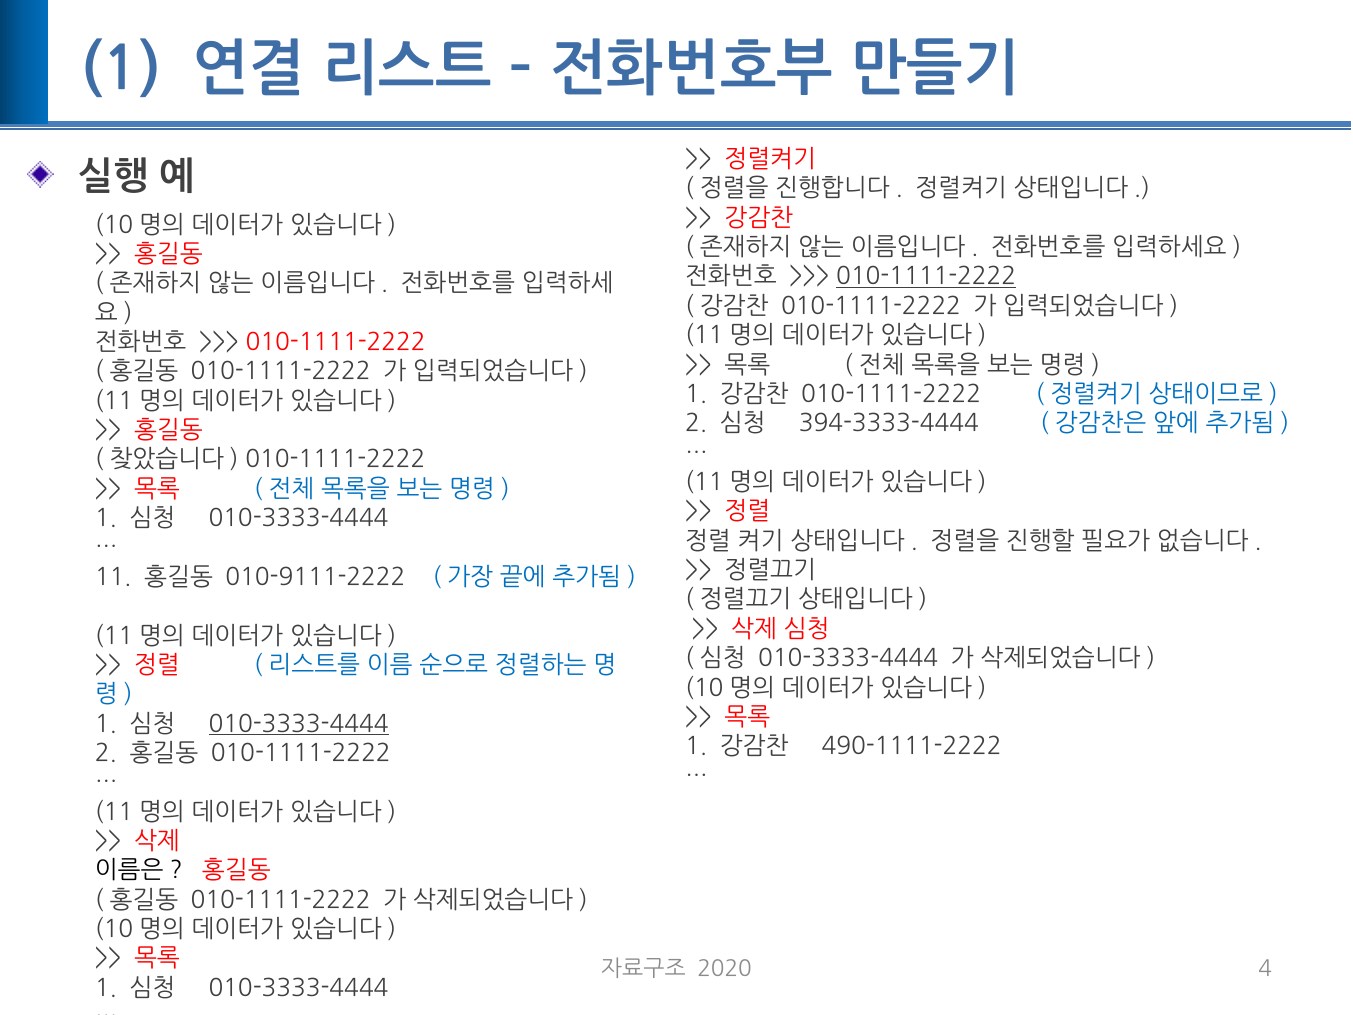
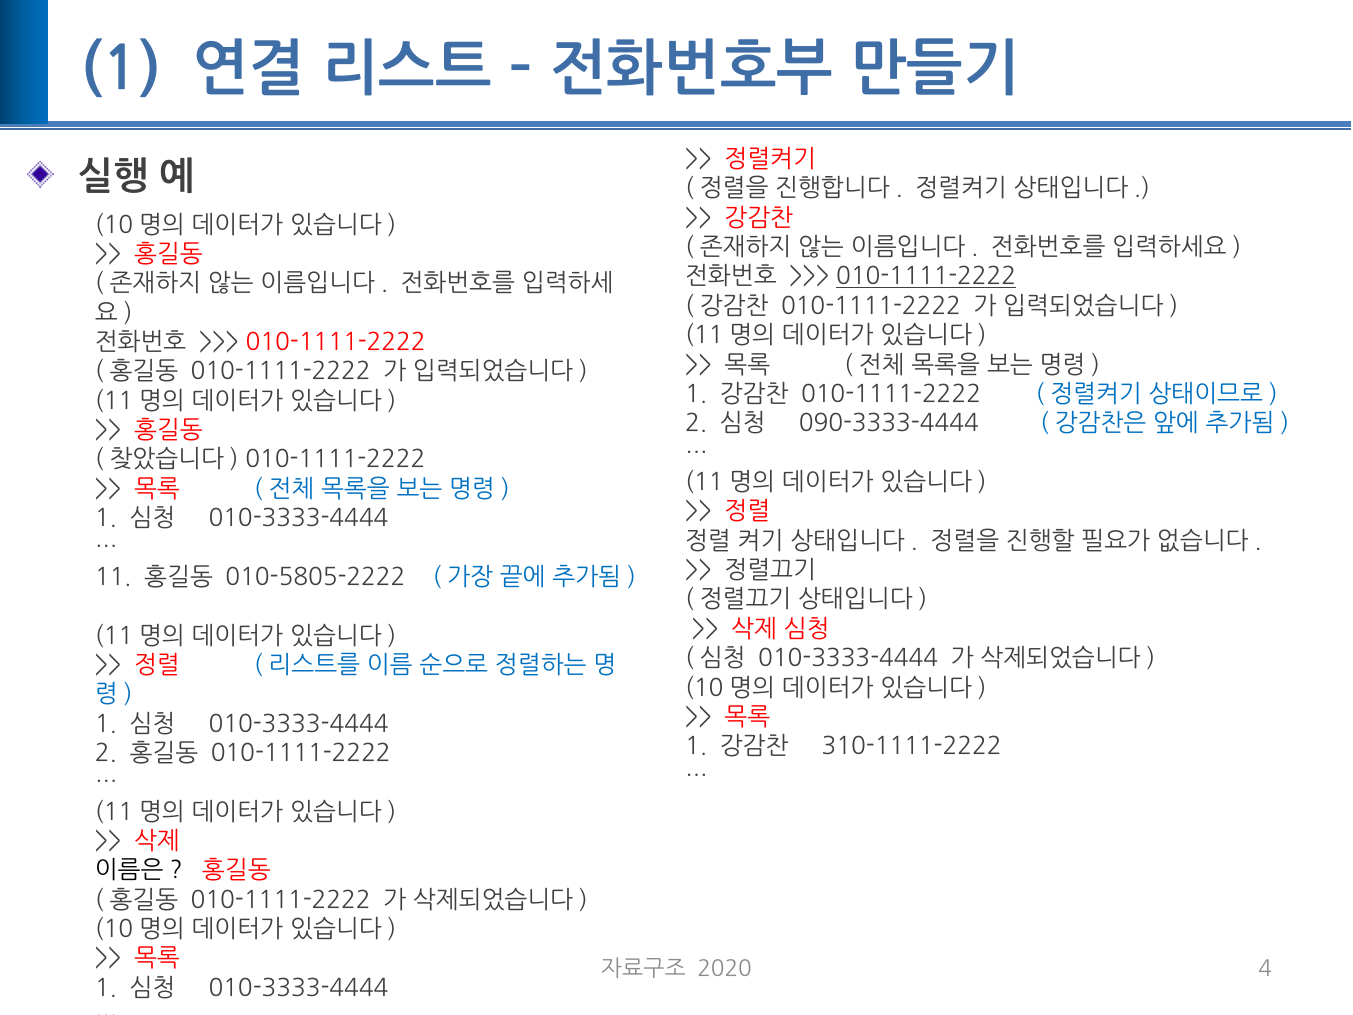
394-3333-4444: 394-3333-4444 -> 090-3333-4444 (889, 424)
010-9111-2222: 010-9111-2222 -> 010-5805-2222 (315, 577)
010-3333-4444 underline: present -> none (299, 724)
490-1111-2222: 490-1111-2222 -> 310-1111-2222 (912, 746)
